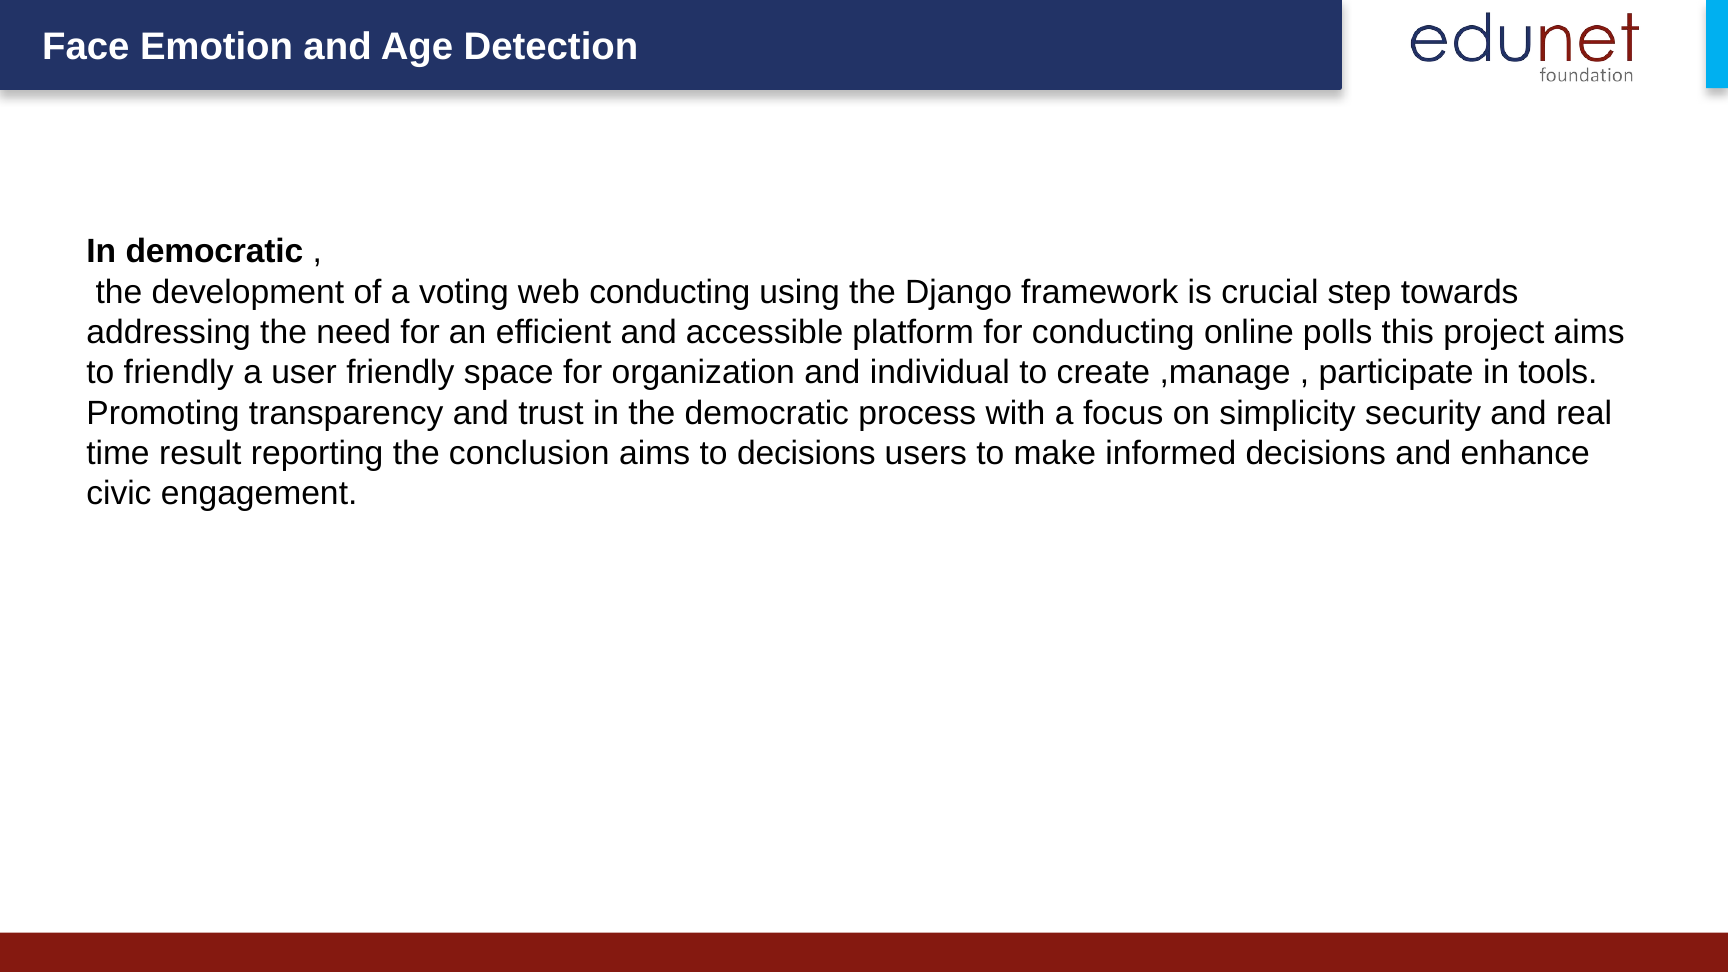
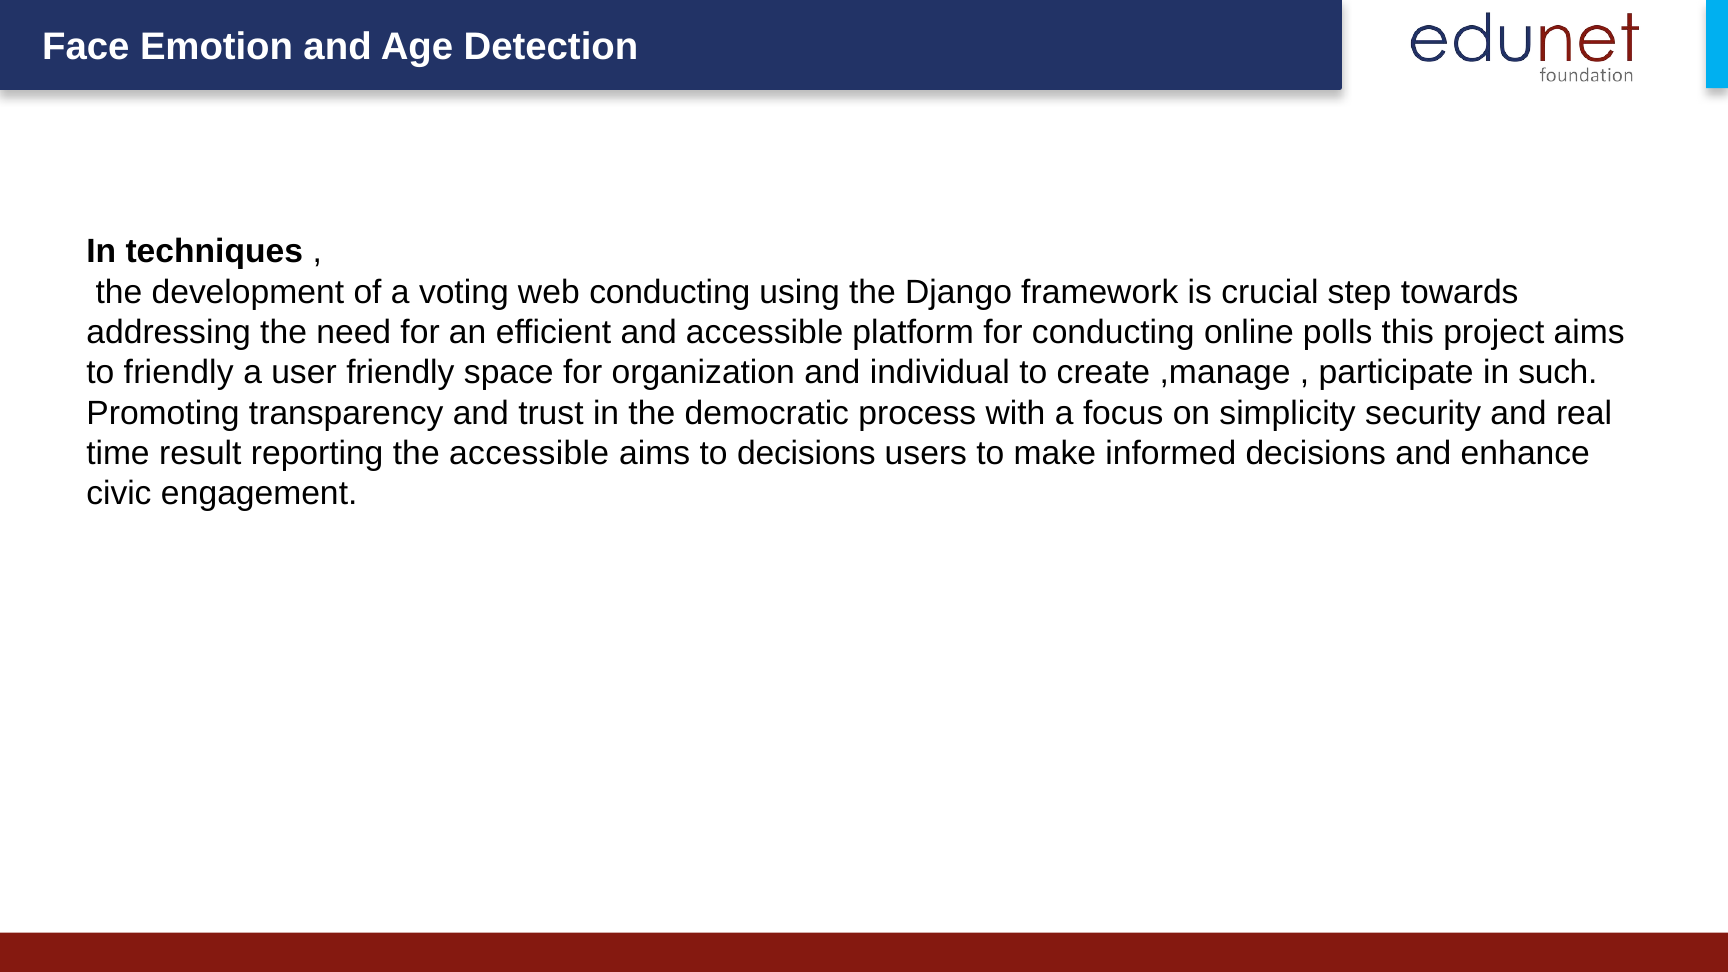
In democratic: democratic -> techniques (214, 252)
tools: tools -> such (1558, 373)
the conclusion: conclusion -> accessible (529, 453)
